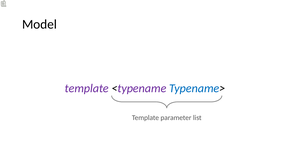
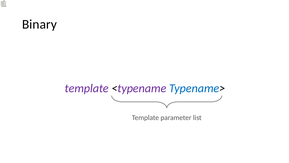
Model: Model -> Binary (39, 24)
